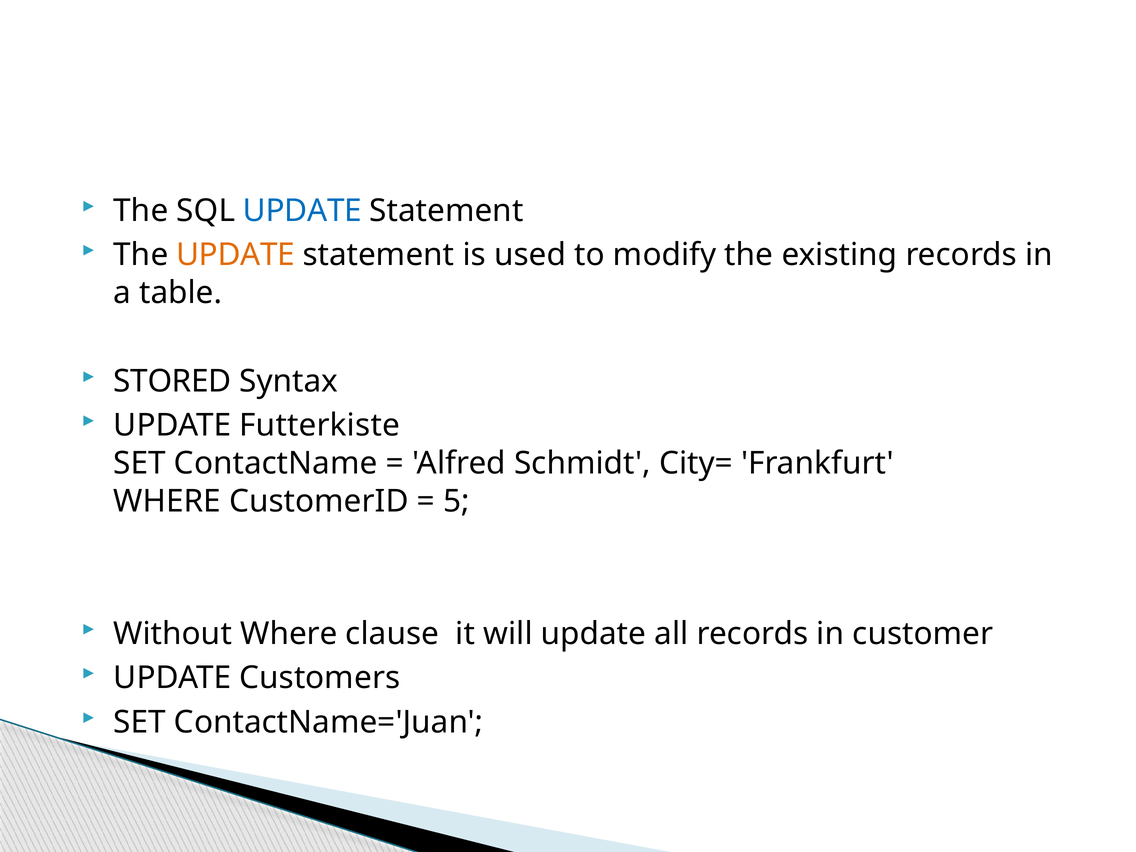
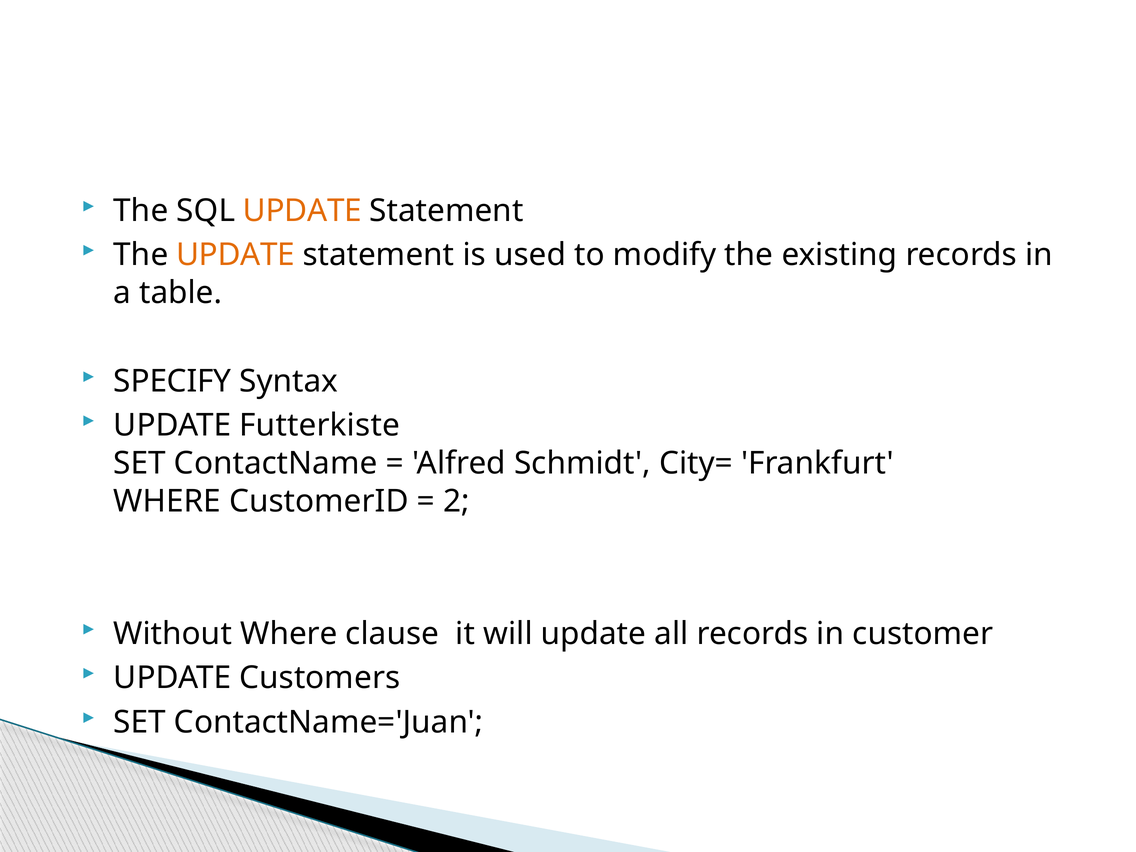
UPDATE colour: blue -> orange (302, 211)
STORED: STORED -> SPECIFY (172, 381)
5: 5 -> 2 (456, 501)
